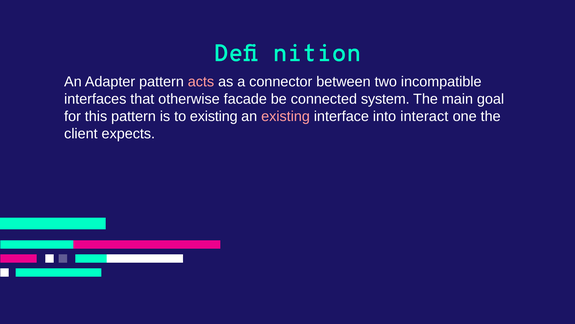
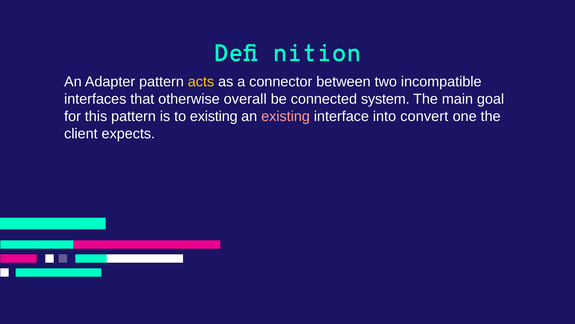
acts colour: pink -> yellow (201, 82)
facade: facade -> overall (245, 99)
interact: interact -> convert (424, 116)
